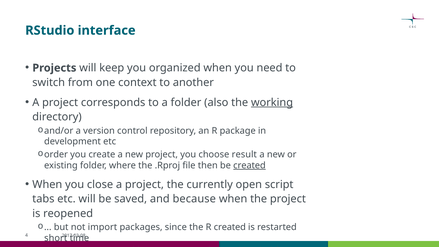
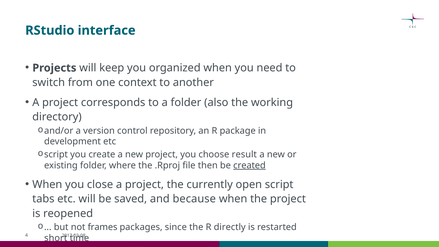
working underline: present -> none (272, 102)
order: order -> script (56, 154)
import: import -> frames (103, 227)
R created: created -> directly (230, 227)
